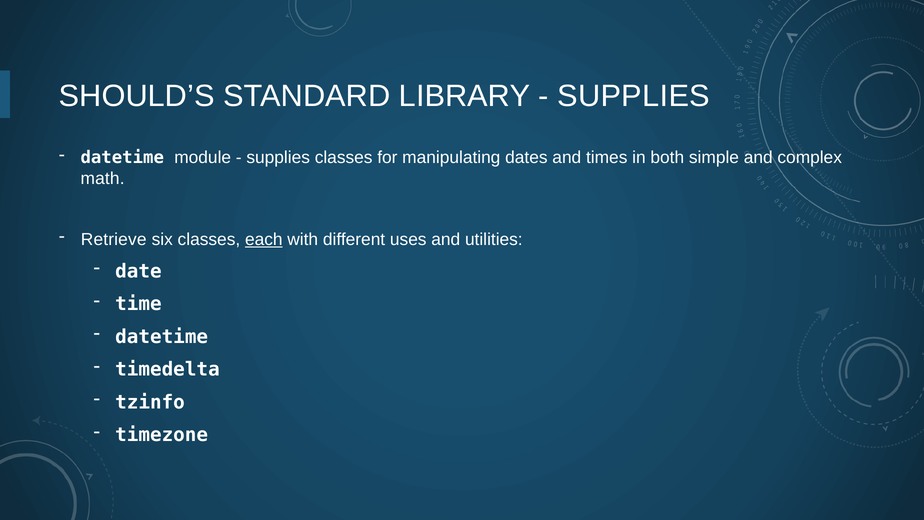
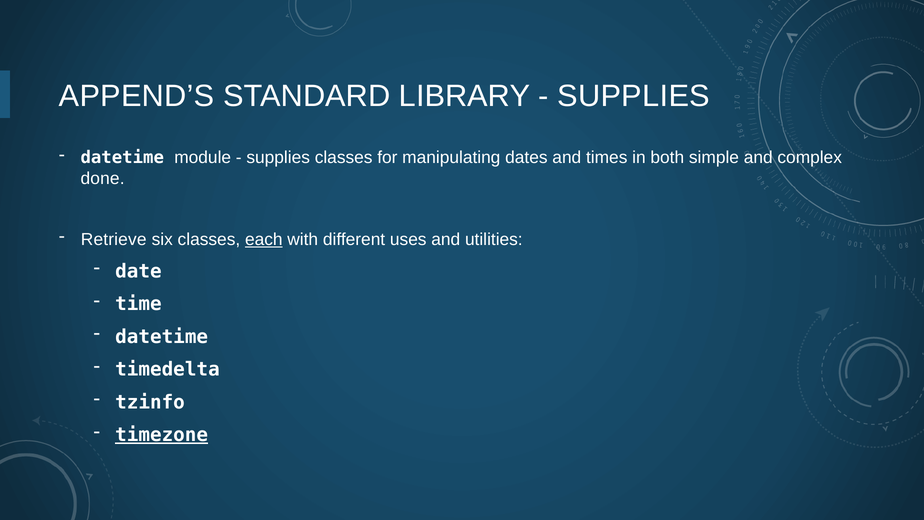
SHOULD’S: SHOULD’S -> APPEND’S (137, 96)
math: math -> done (103, 178)
timezone underline: none -> present (162, 435)
